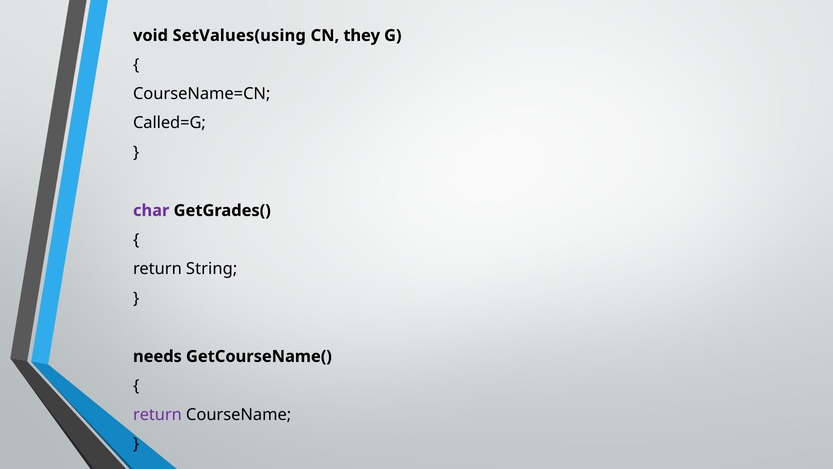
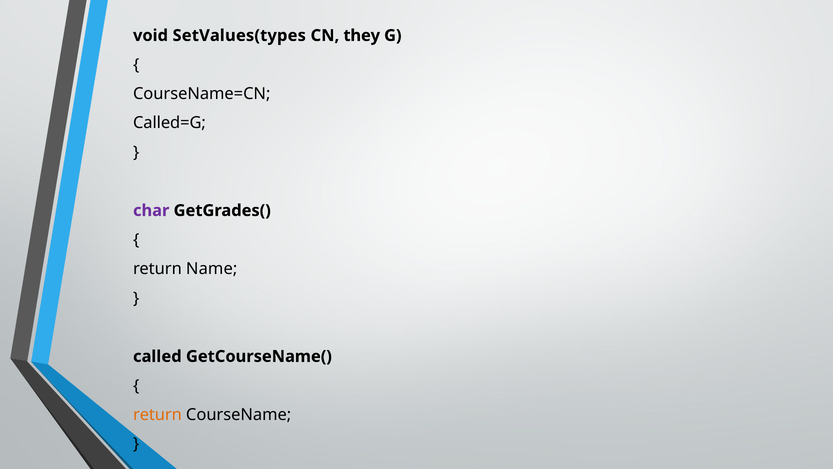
SetValues(using: SetValues(using -> SetValues(types (239, 35)
String: String -> Name (212, 269)
needs: needs -> called (157, 356)
return colour: purple -> orange (157, 414)
